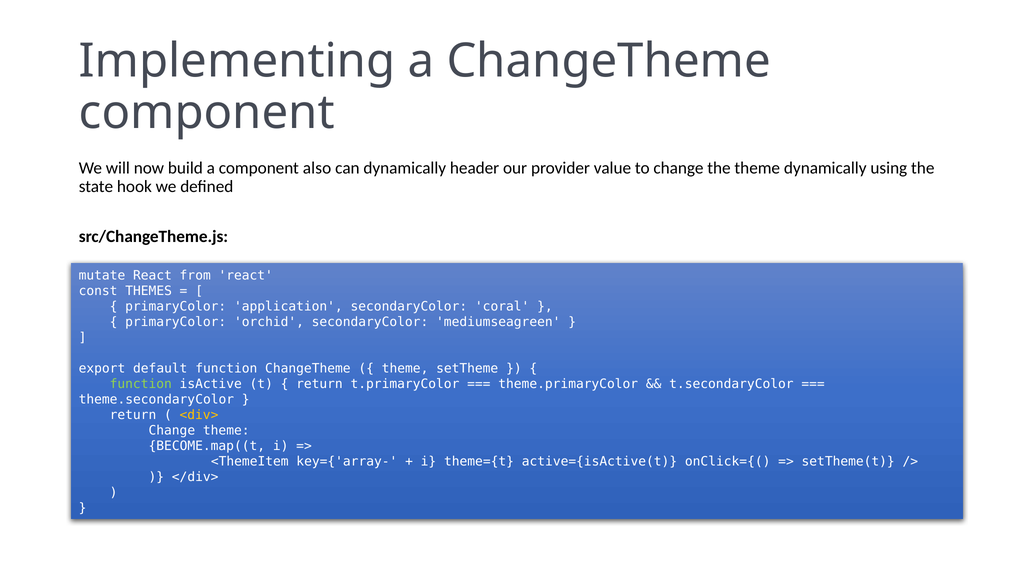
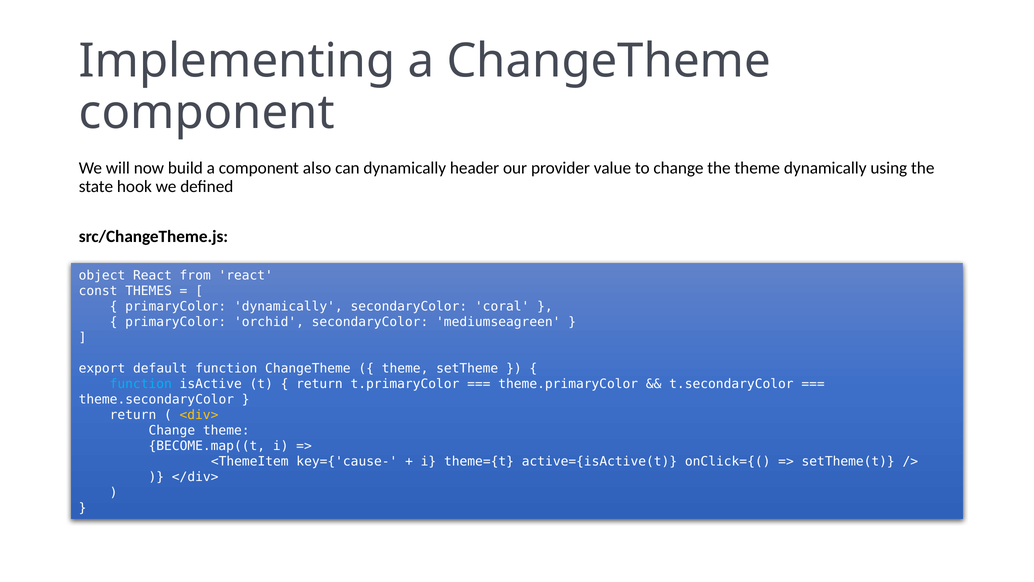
mutate: mutate -> object (102, 275)
primaryColor application: application -> dynamically (288, 306)
function colour: light green -> light blue (141, 384)
key={'array-: key={'array- -> key={'cause- (347, 461)
